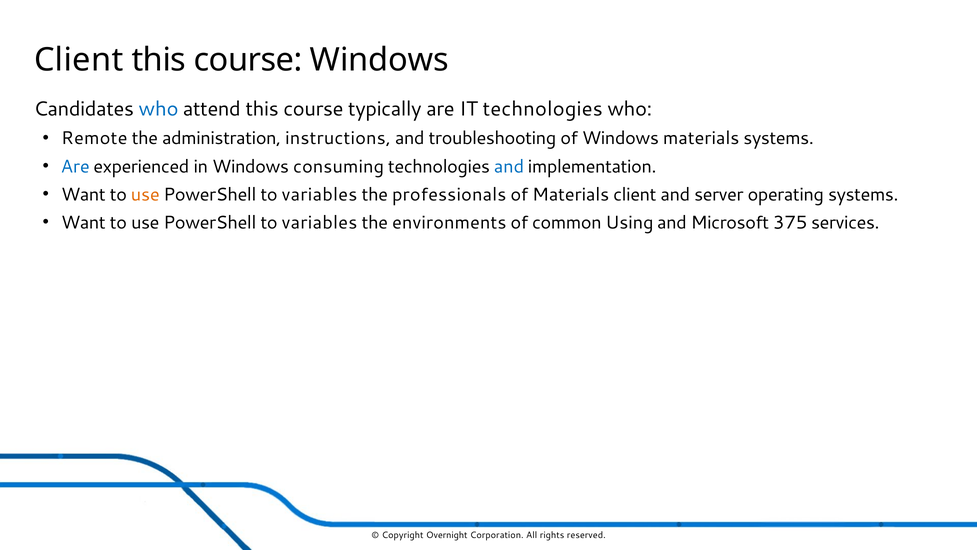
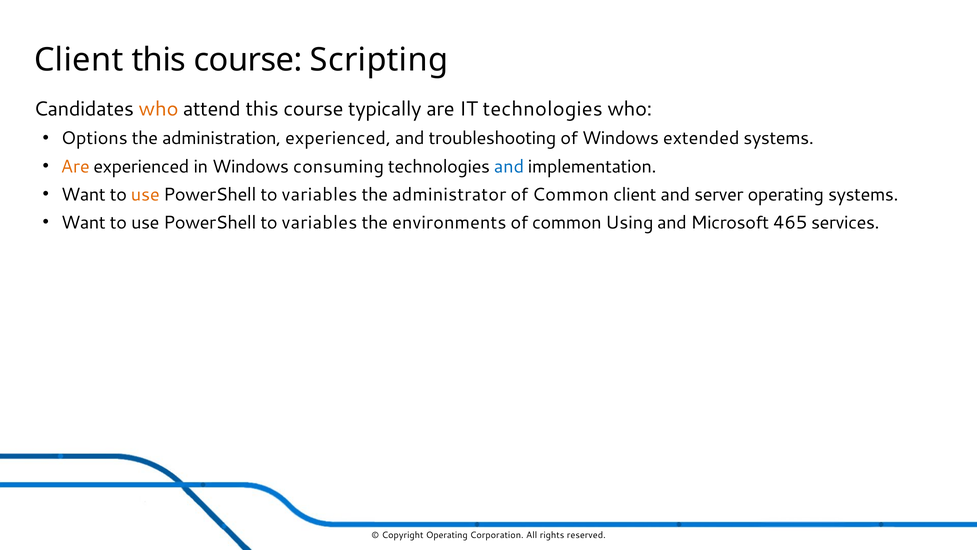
course Windows: Windows -> Scripting (379, 60)
who colour: blue -> orange (158, 109)
Remote: Remote -> Options (94, 138)
administration instructions: instructions -> experienced (338, 138)
Windows materials: materials -> extended (701, 138)
Are colour: blue -> orange (75, 166)
professionals: professionals -> administrator (449, 194)
Materials: Materials -> Common (571, 194)
375: 375 -> 465 (790, 223)
Overnight: Overnight -> Operating (447, 535)
